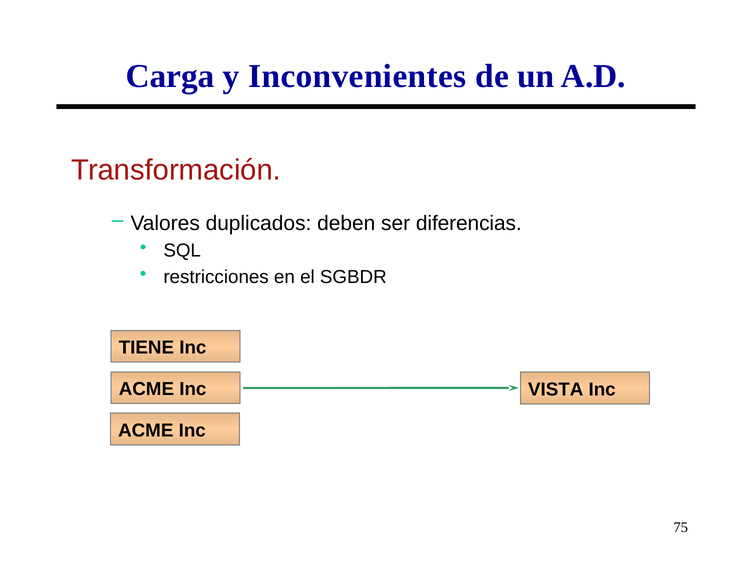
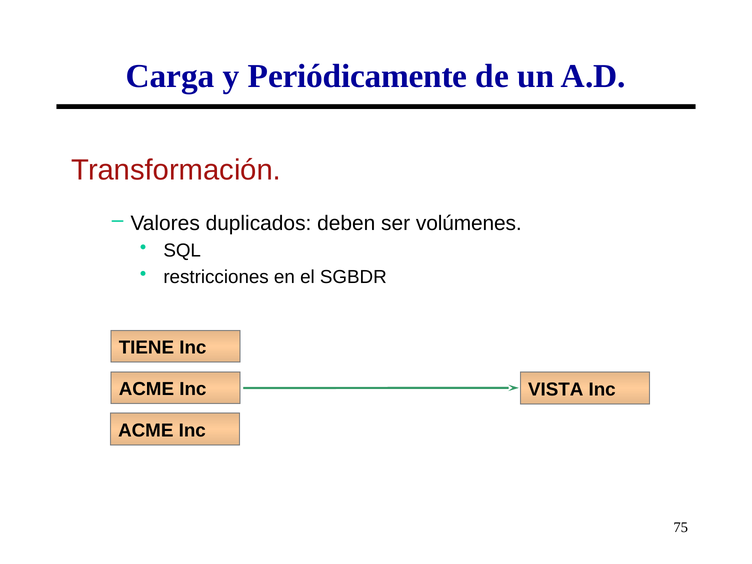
Inconvenientes: Inconvenientes -> Periódicamente (358, 76)
diferencias: diferencias -> volúmenes (469, 223)
